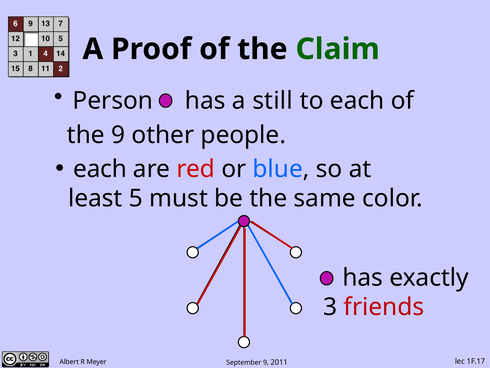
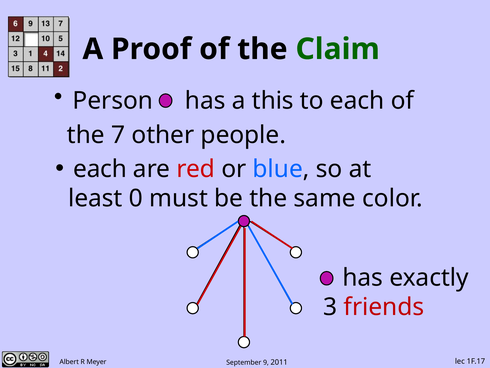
still: still -> this (273, 101)
the 9: 9 -> 7 (118, 135)
5: 5 -> 0 (136, 198)
